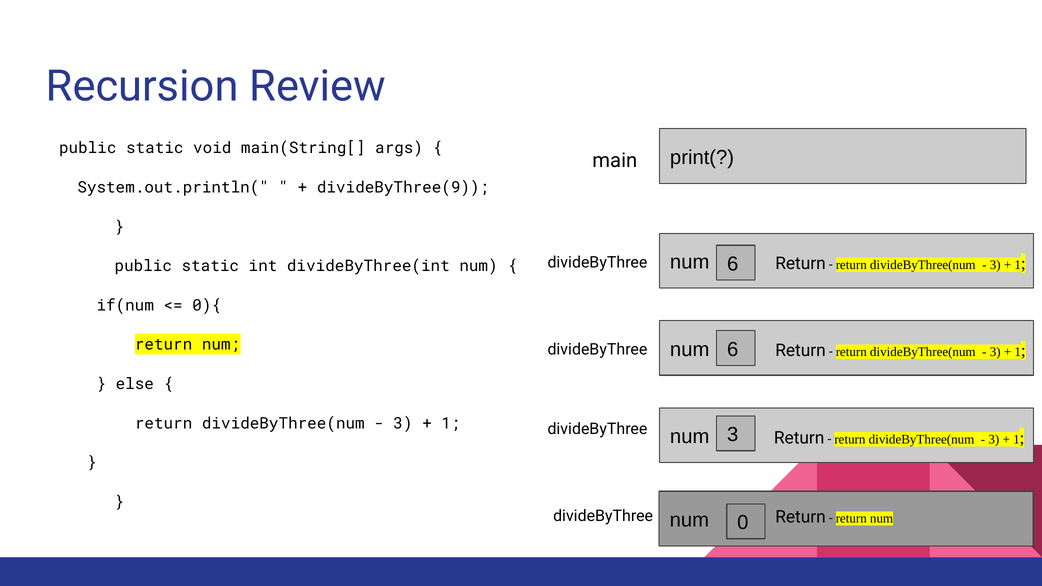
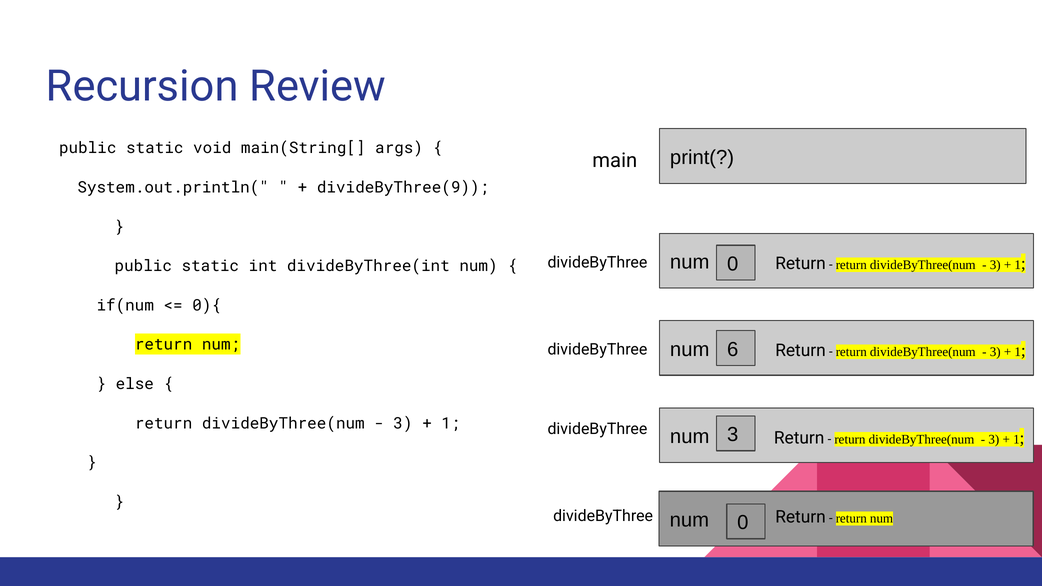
divideByThree 6: 6 -> 0 (733, 264)
